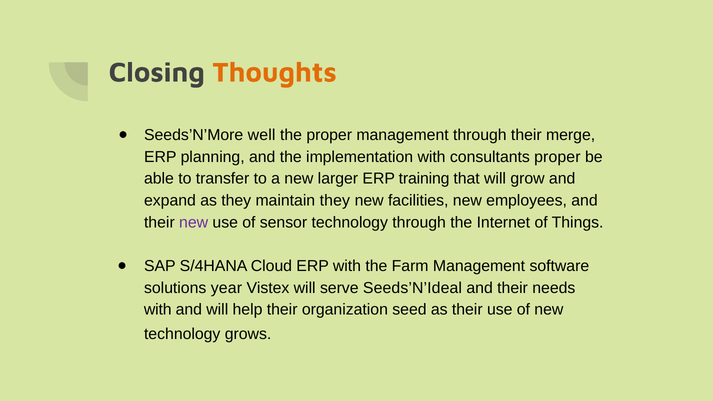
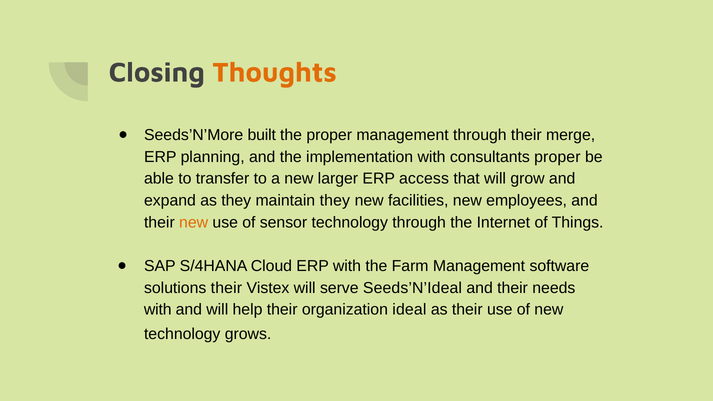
well: well -> built (262, 135)
training: training -> access (424, 179)
new colour: purple -> orange (194, 222)
solutions year: year -> their (226, 288)
seed: seed -> ideal (409, 310)
